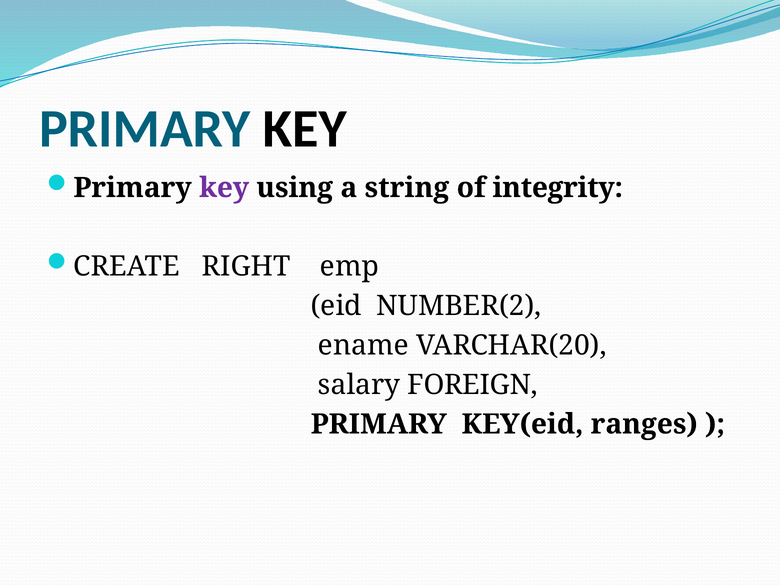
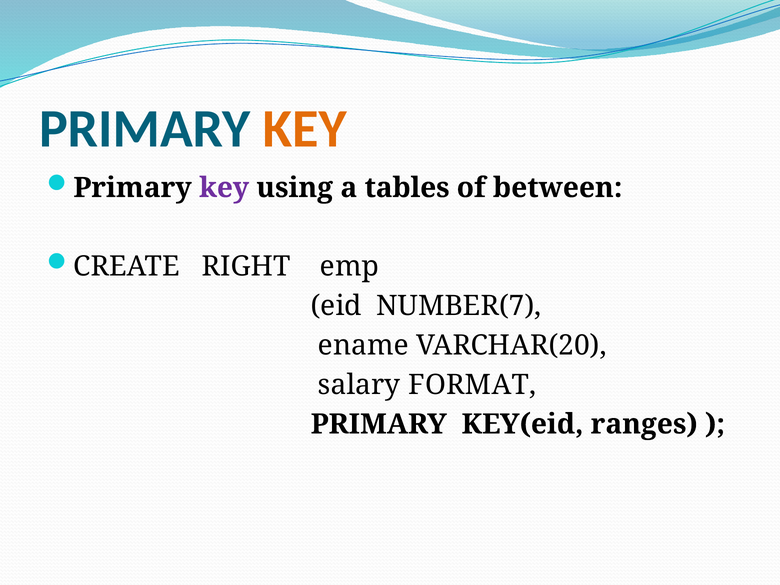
KEY colour: black -> orange (305, 129)
string: string -> tables (407, 188)
integrity: integrity -> between (558, 188)
NUMBER(2: NUMBER(2 -> NUMBER(7 (459, 306)
FOREIGN: FOREIGN -> FORMAT (472, 385)
